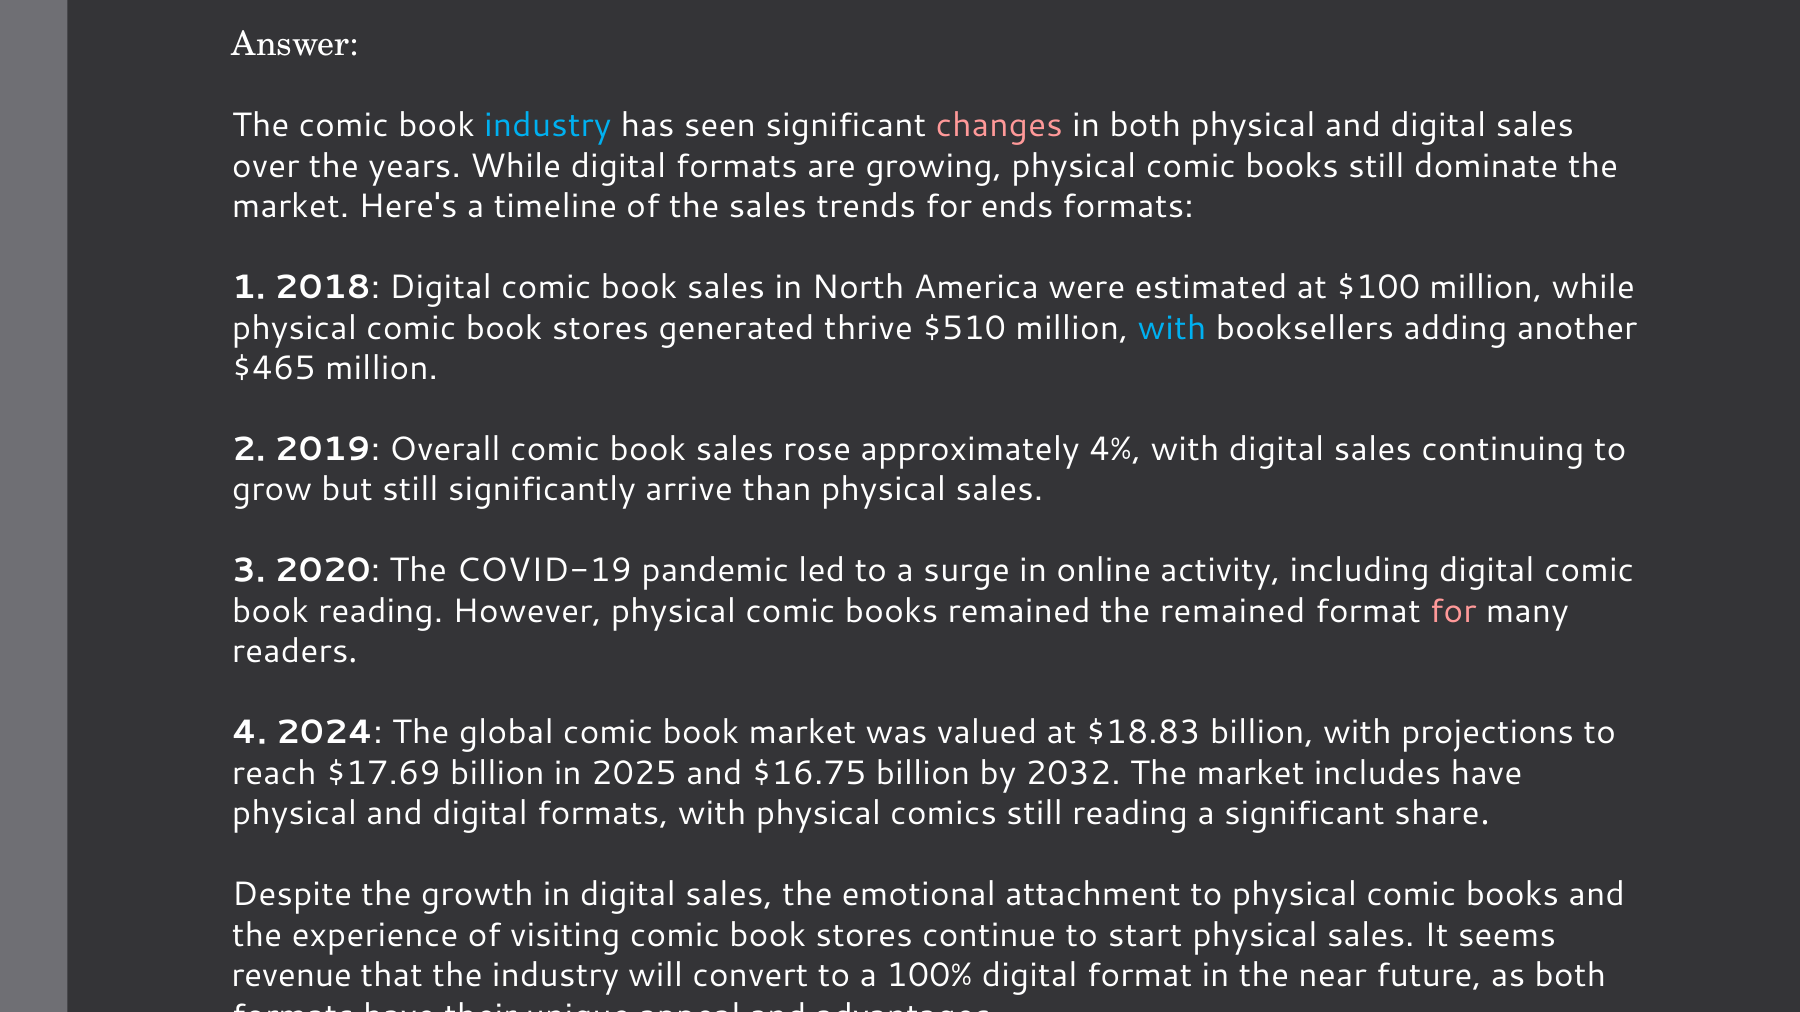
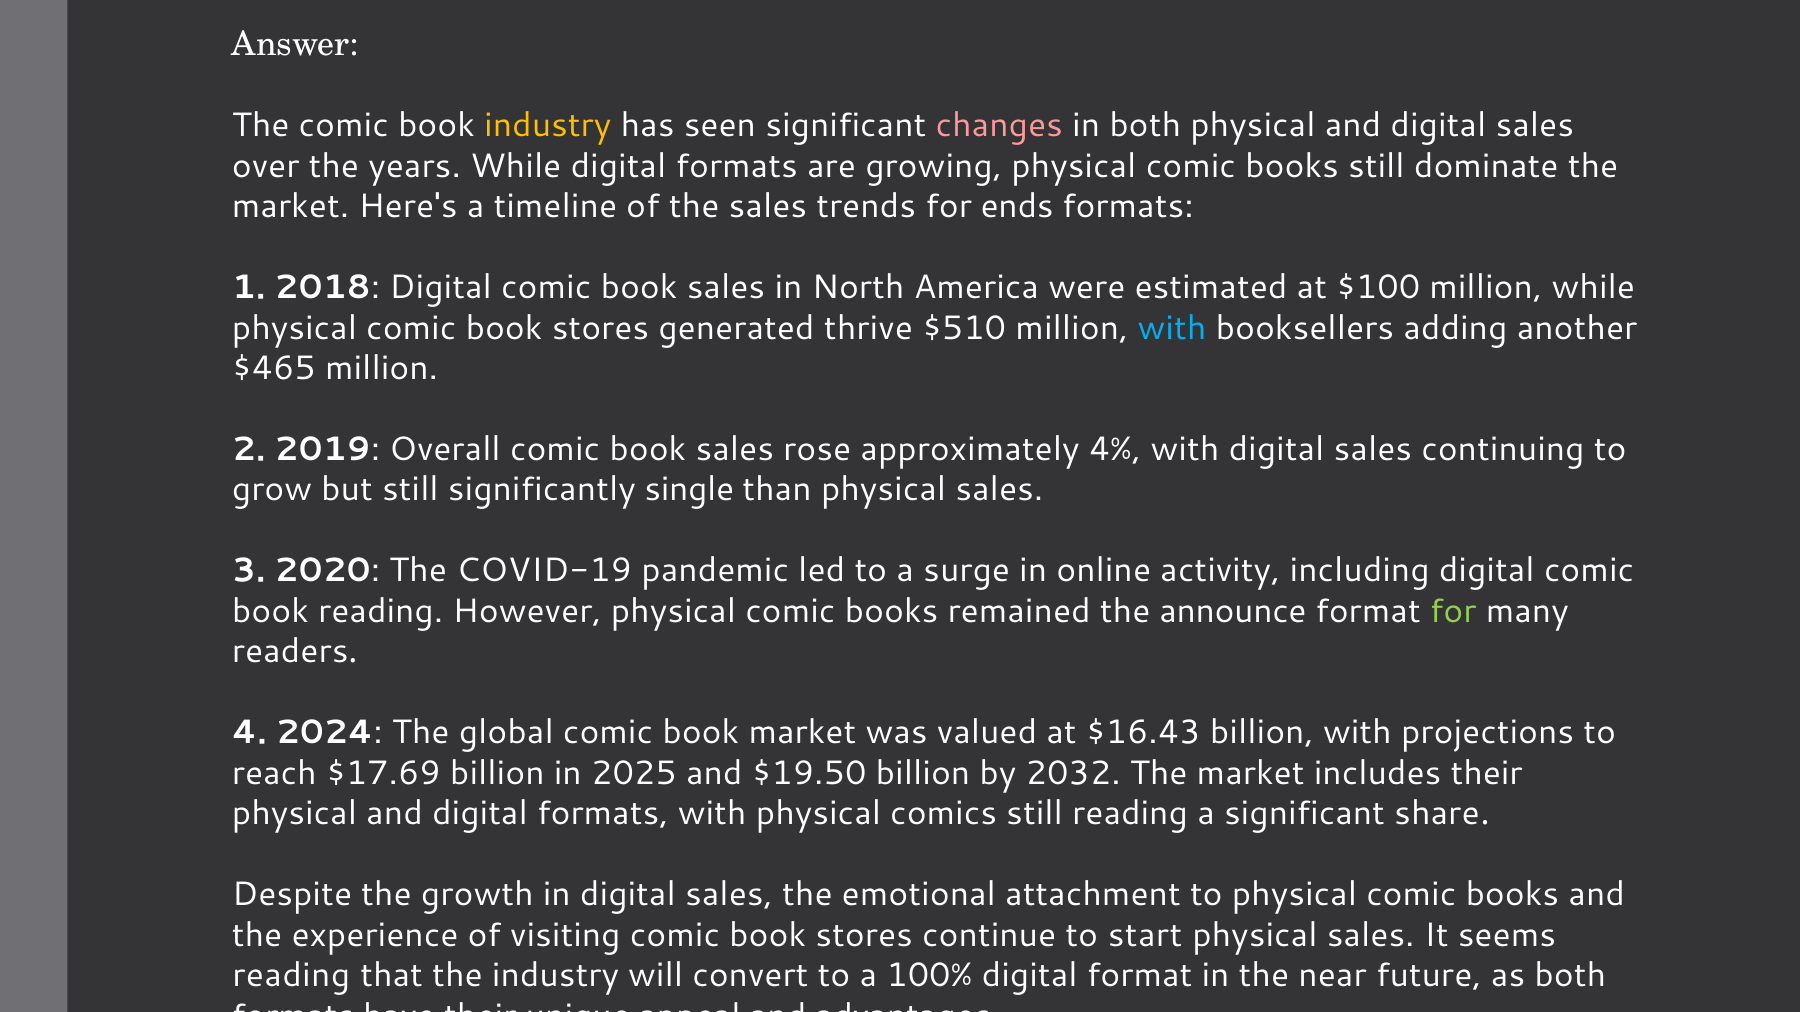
industry colour: light blue -> yellow (548, 126)
arrive: arrive -> single (689, 490)
the remained: remained -> announce (1233, 612)
for colour: pink -> light green (1453, 612)
$18.83: $18.83 -> $16.43 (1143, 733)
$16.75: $16.75 -> $19.50 (809, 774)
includes have: have -> their (1487, 774)
revenue: revenue -> reading (291, 976)
